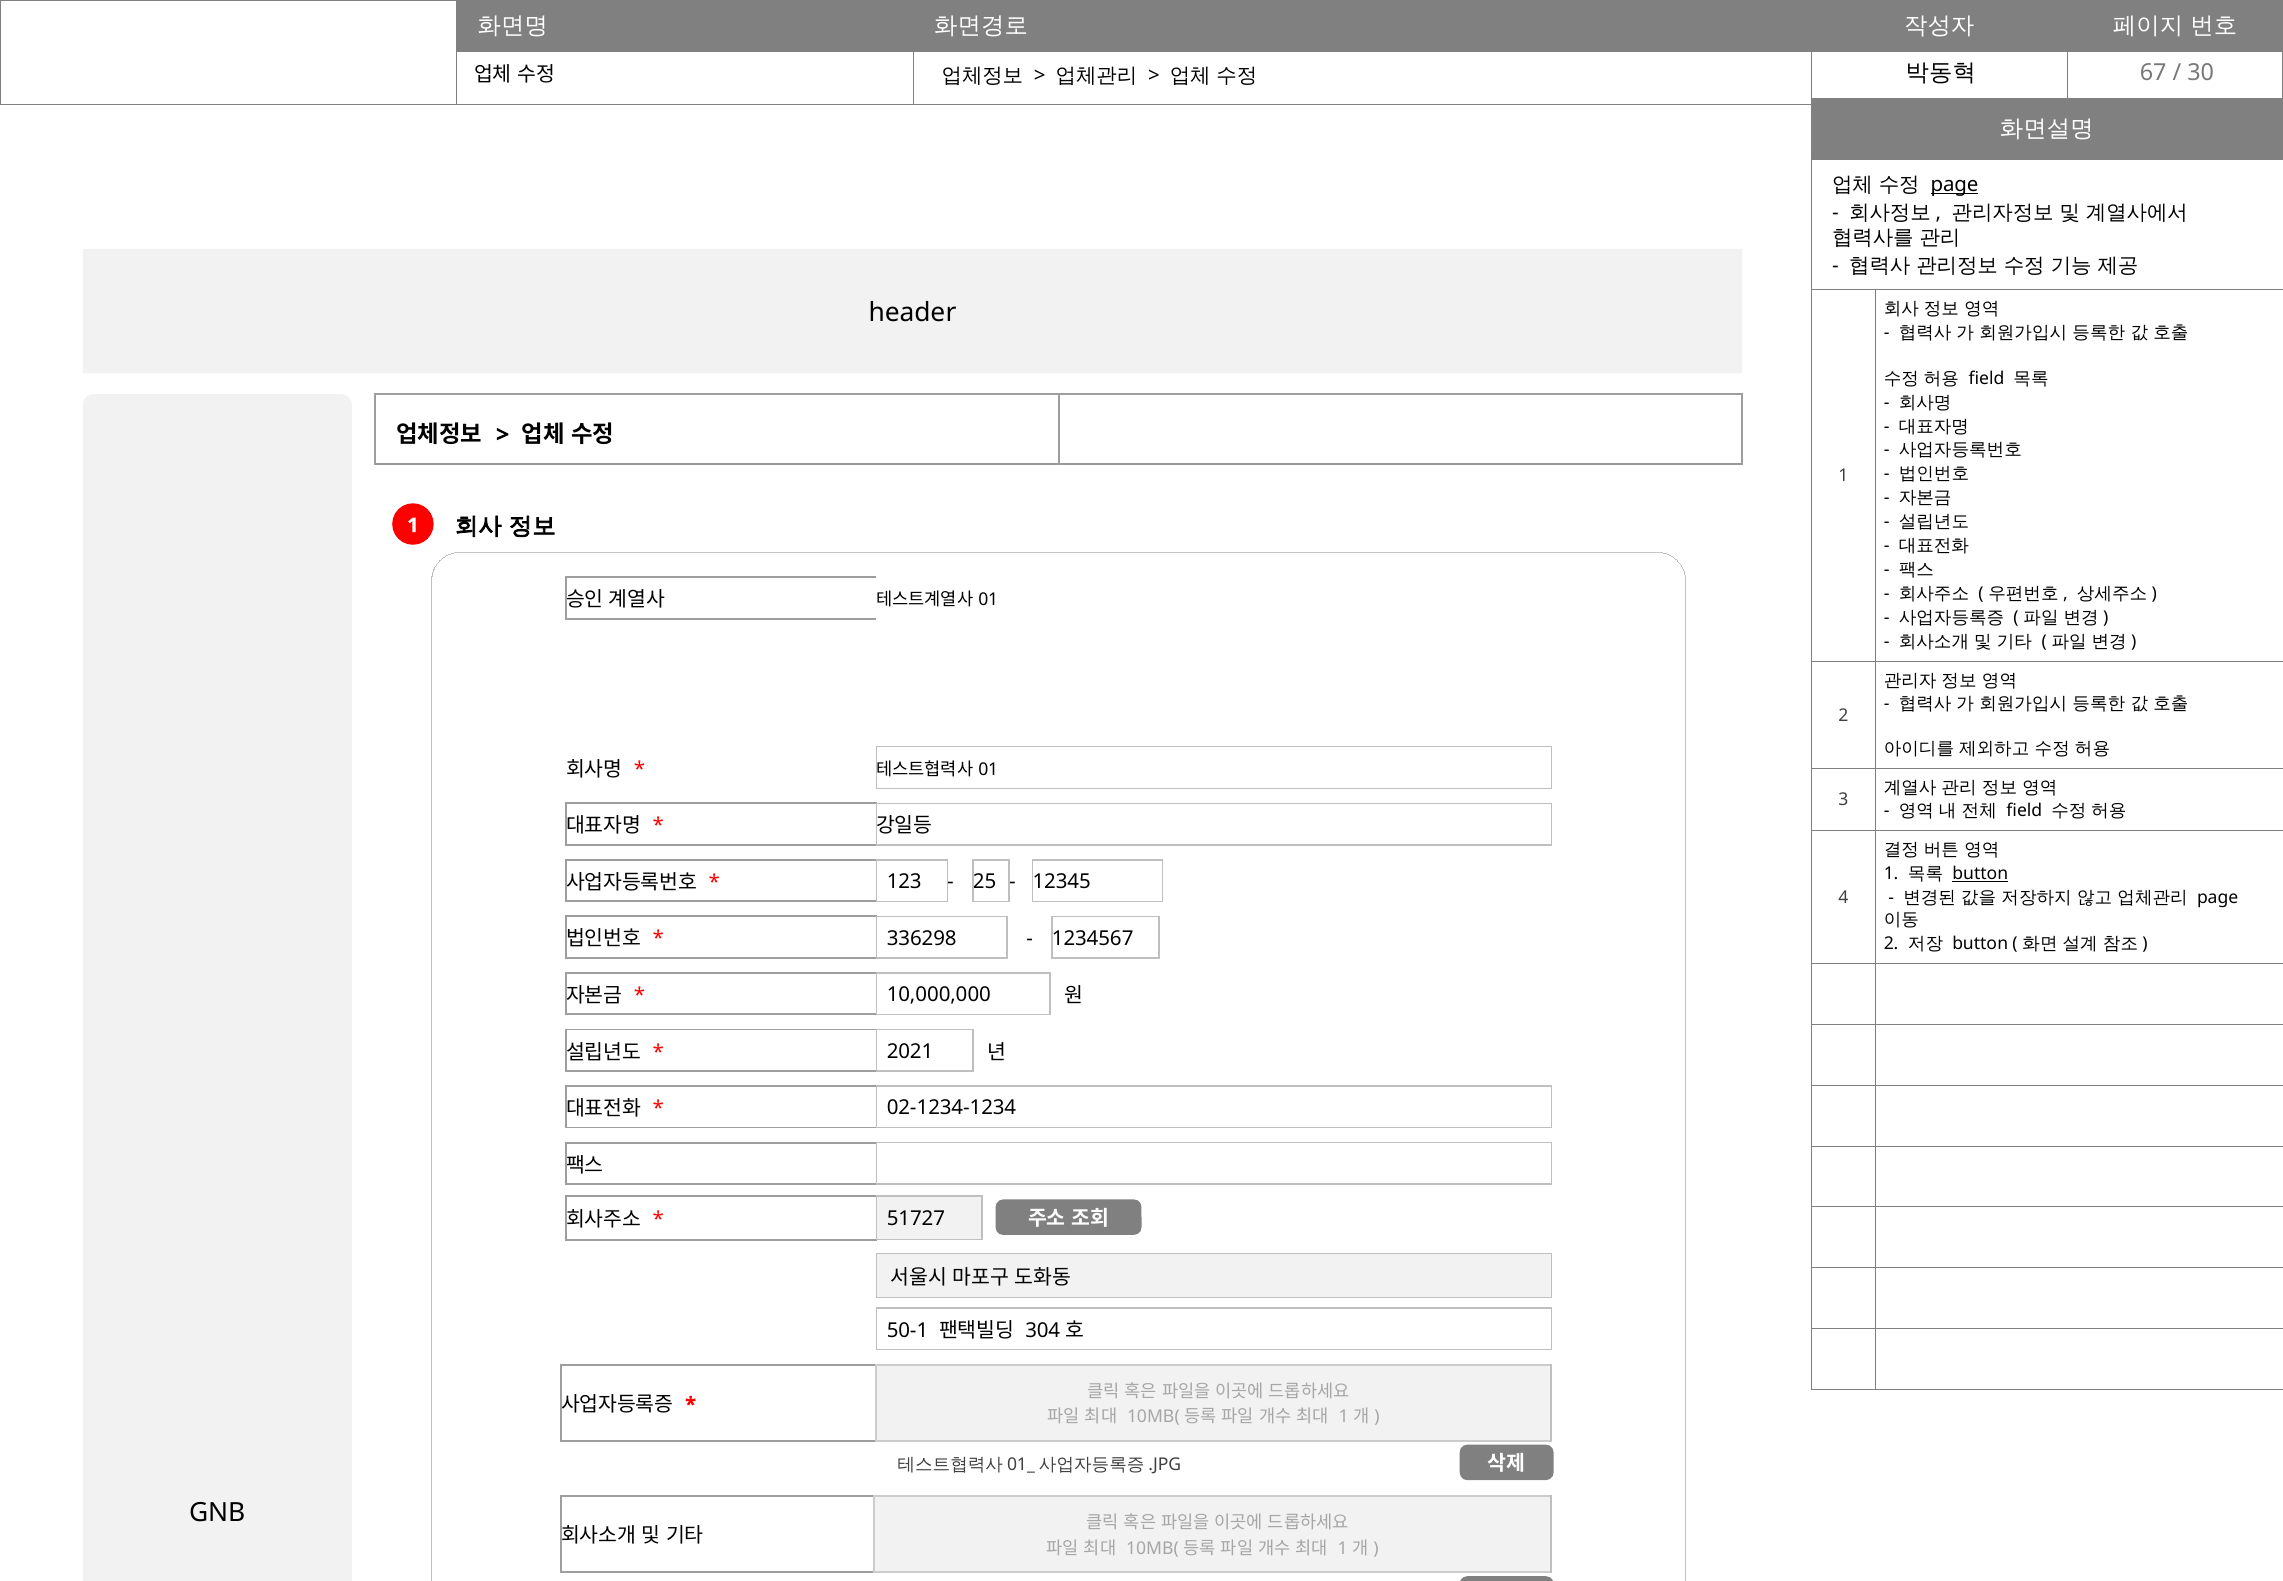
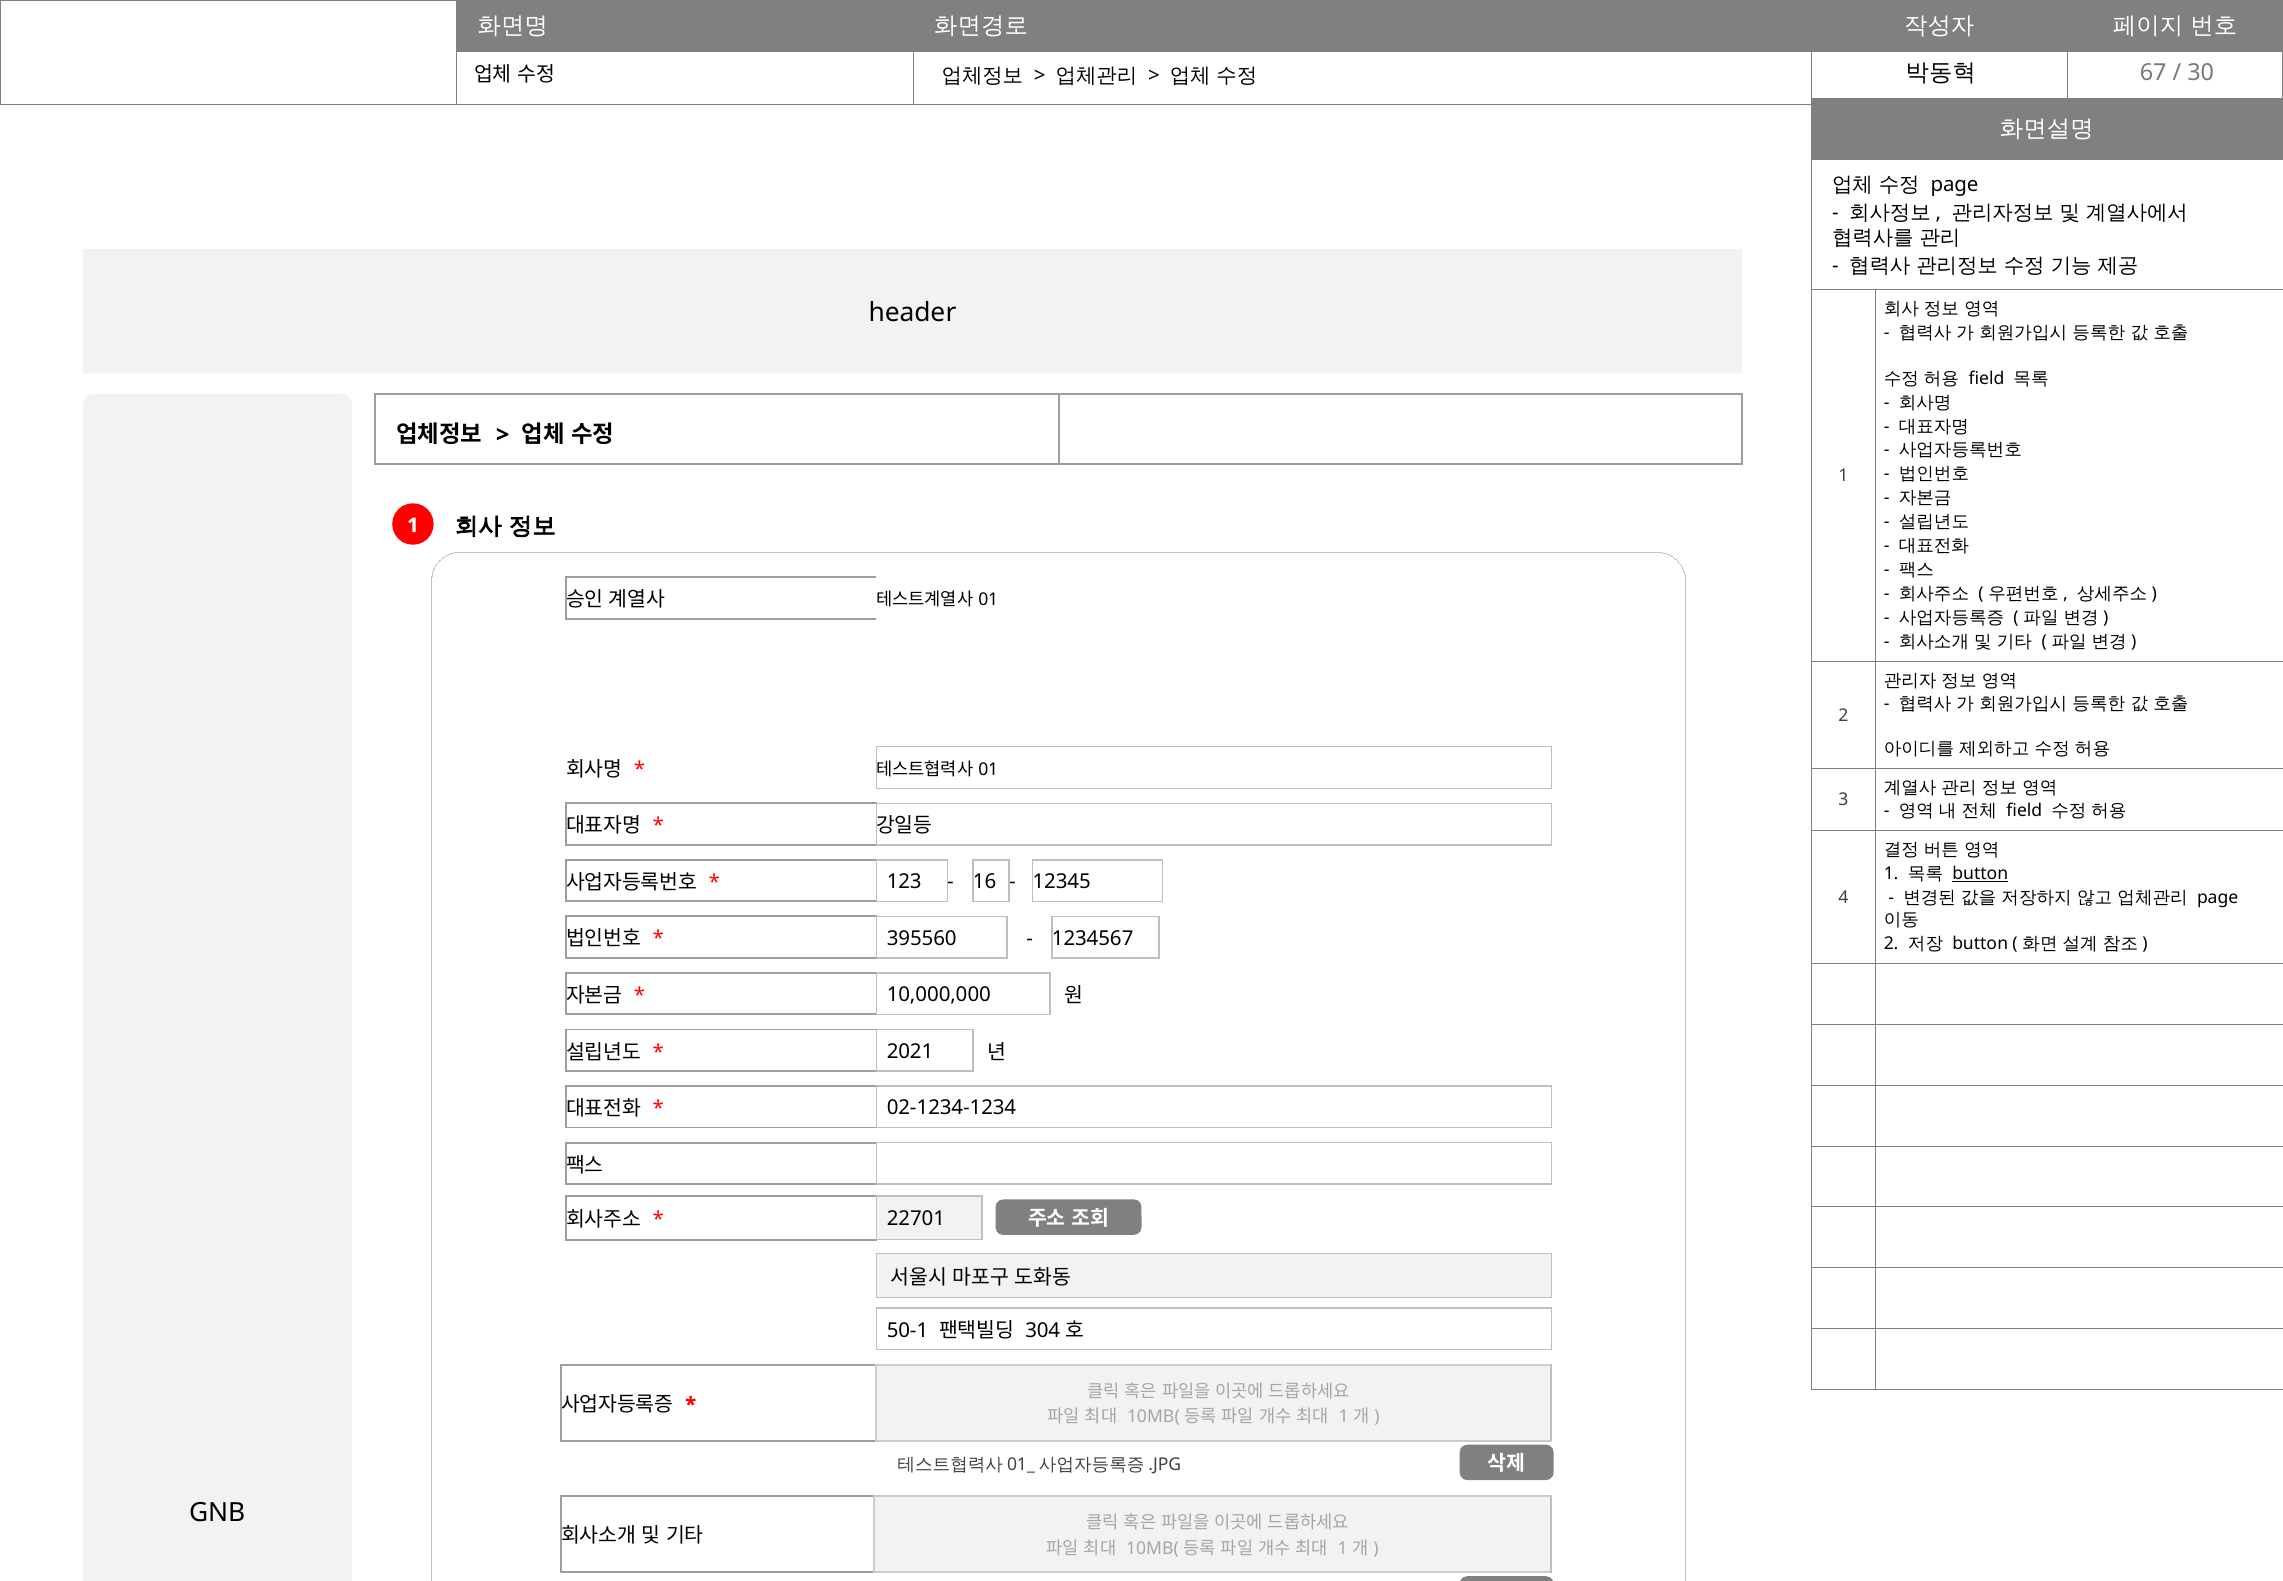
page underline: present -> none (1954, 185)
25: 25 -> 16 (985, 881)
336298: 336298 -> 395560 (922, 938)
51727: 51727 -> 22701 (916, 1219)
